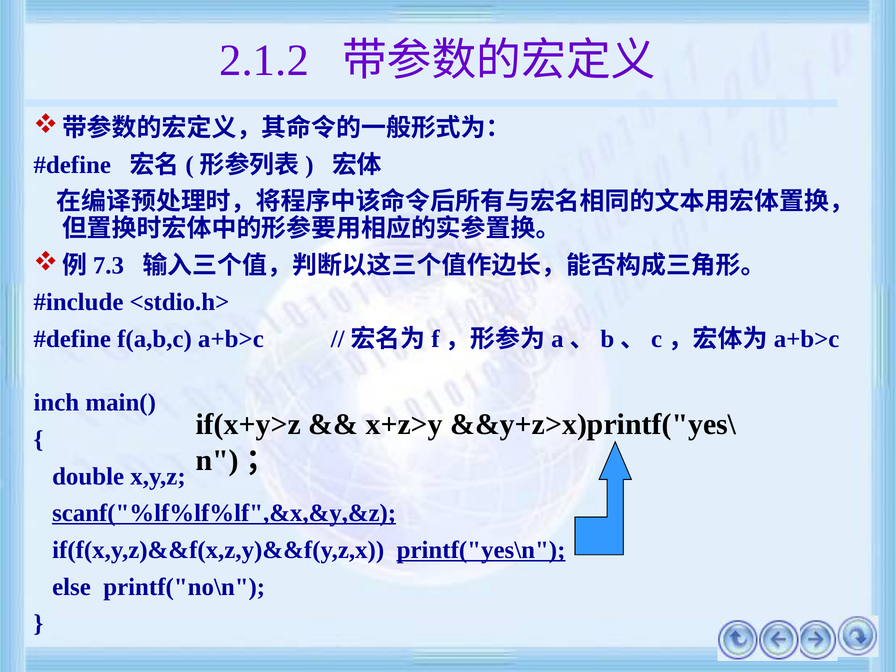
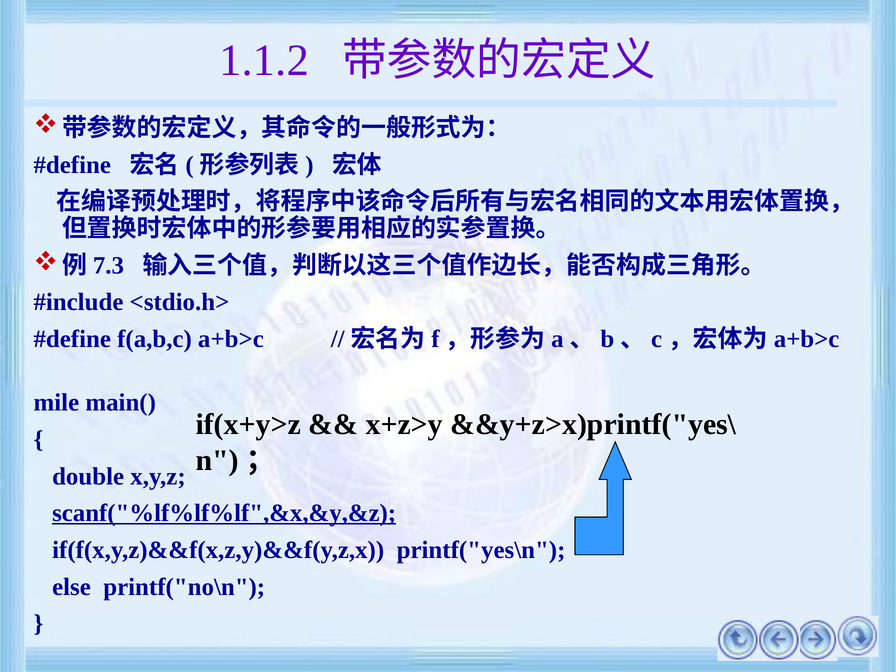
2.1.2: 2.1.2 -> 1.1.2 (264, 60)
inch: inch -> mile (56, 403)
printf("yes\n underline: present -> none (481, 550)
